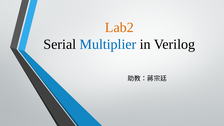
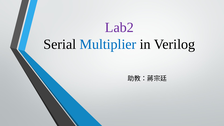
Lab2 colour: orange -> purple (119, 28)
